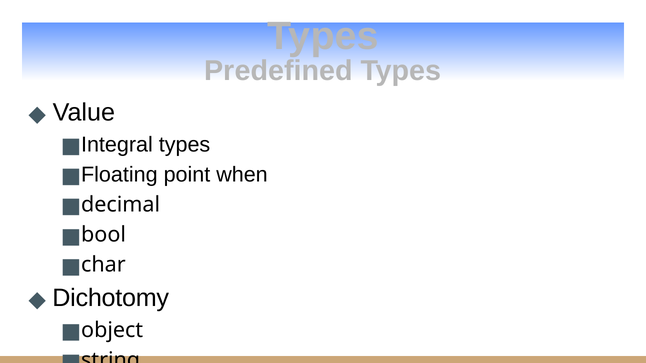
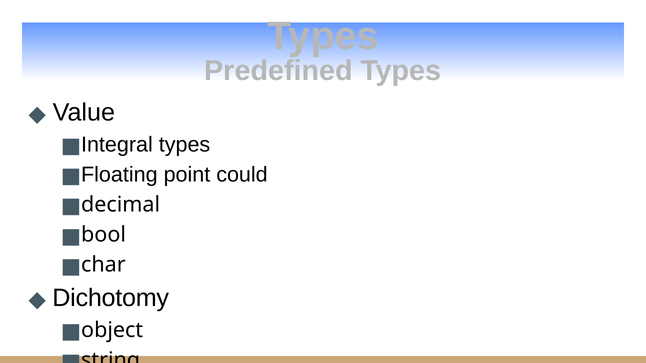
when: when -> could (242, 175)
